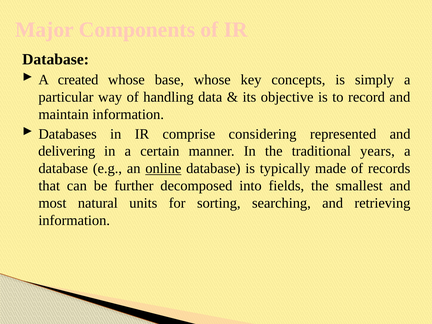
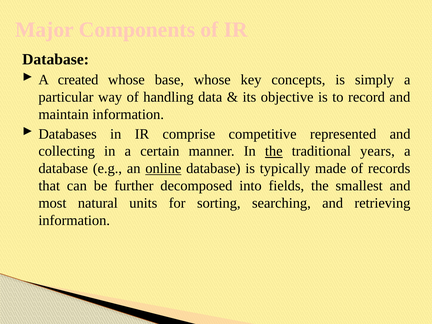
considering: considering -> competitive (263, 134)
delivering: delivering -> collecting (67, 151)
the underline: none -> present (274, 151)
